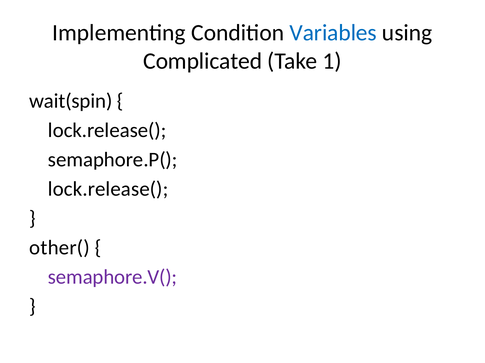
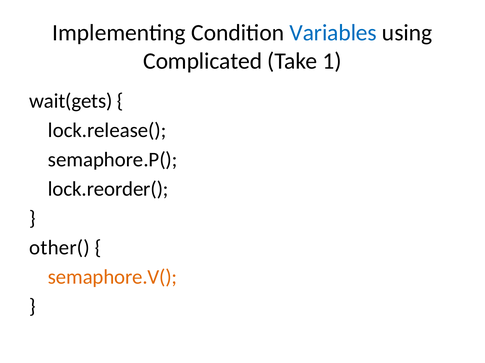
wait(spin: wait(spin -> wait(gets (71, 101)
lock.release(: lock.release( -> lock.reorder( (108, 189)
semaphore.V( colour: purple -> orange (113, 278)
